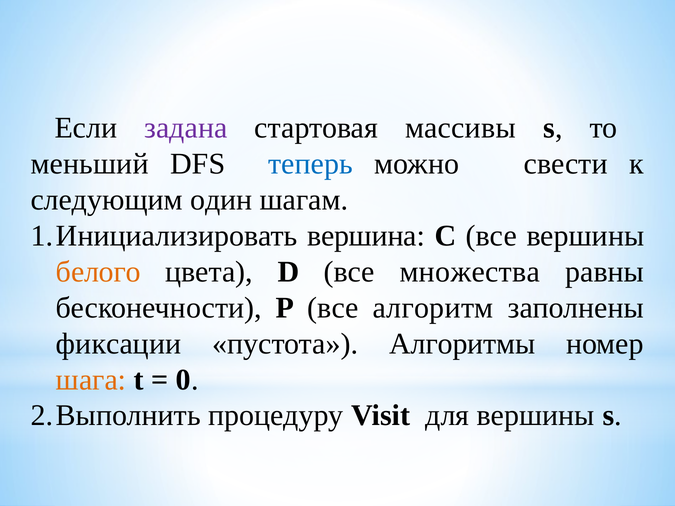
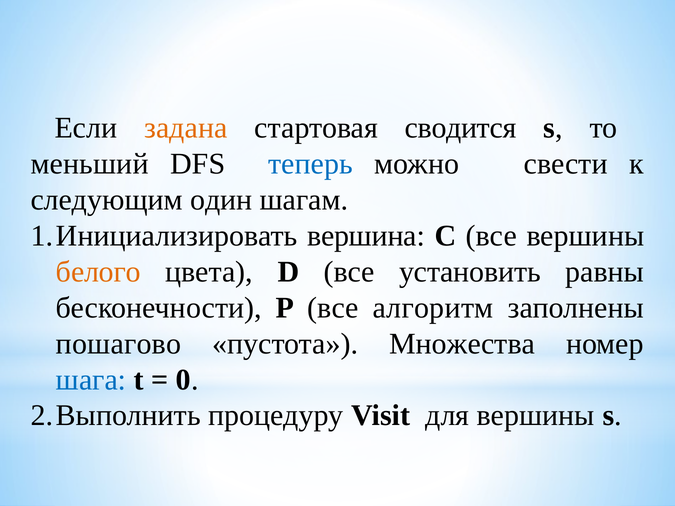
задана colour: purple -> orange (186, 128)
массивы: массивы -> сводится (461, 128)
множества: множества -> установить (470, 272)
фиксации: фиксации -> пошагово (119, 344)
Алгоритмы: Алгоритмы -> Множества (462, 344)
шага colour: orange -> blue (91, 380)
